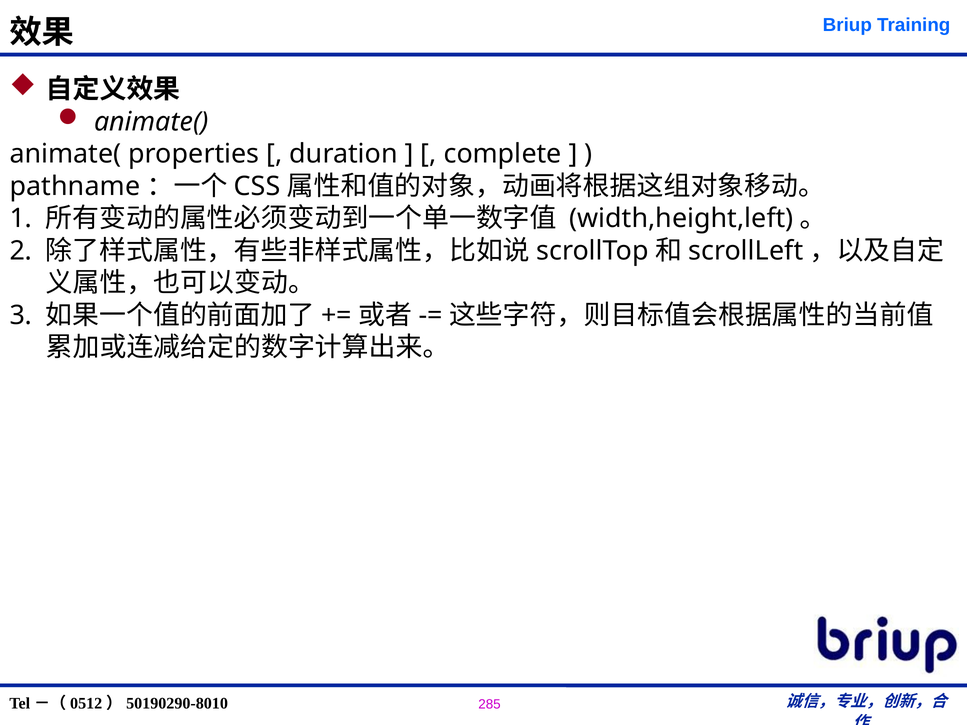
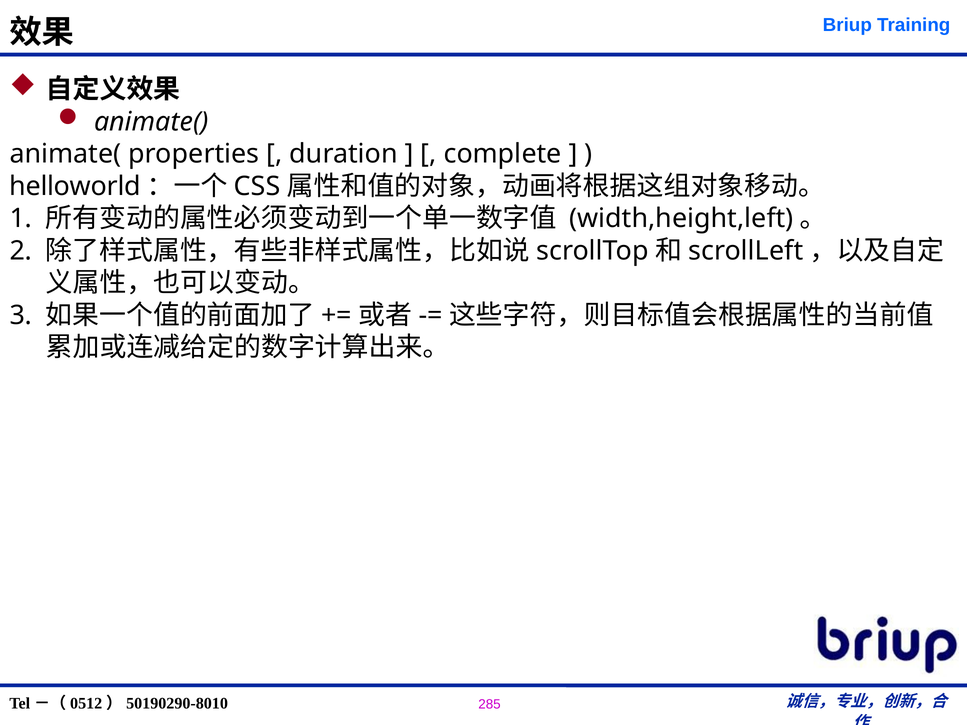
pathname: pathname -> helloworld (75, 186)
